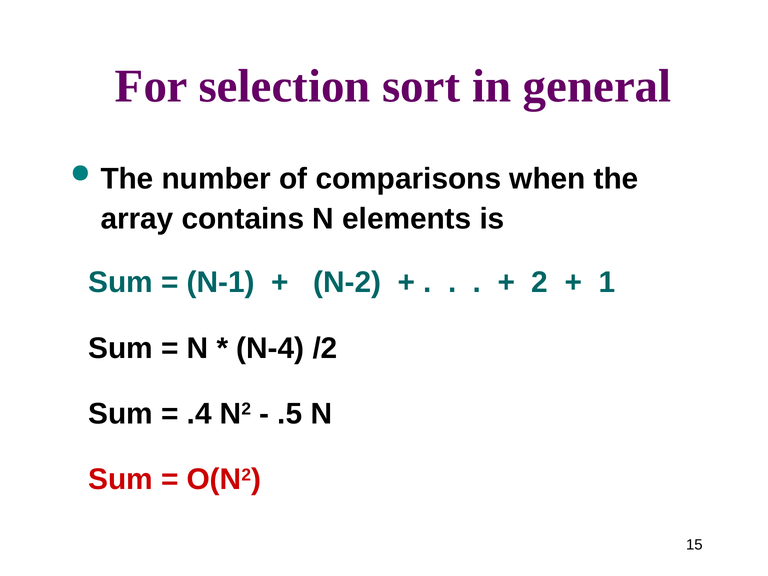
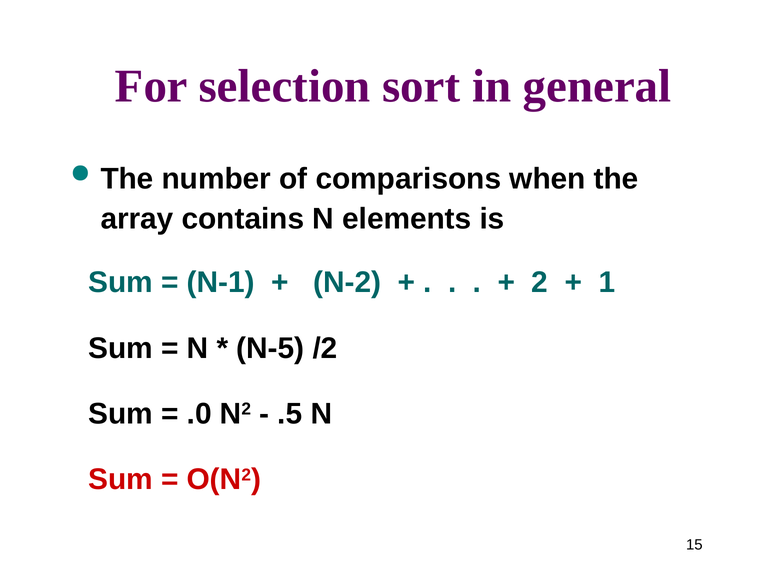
N-4: N-4 -> N-5 (270, 348)
.4: .4 -> .0 (199, 414)
